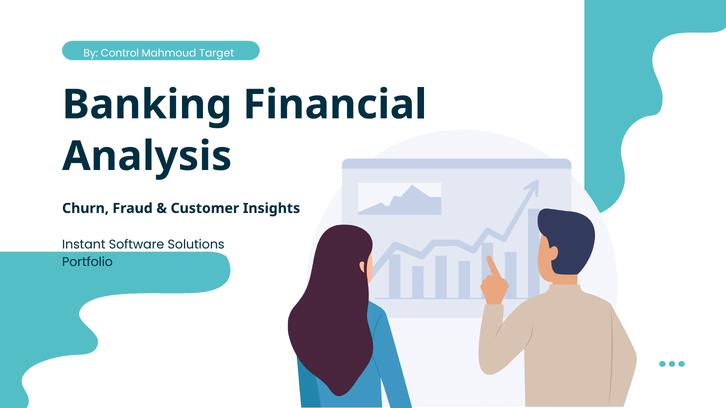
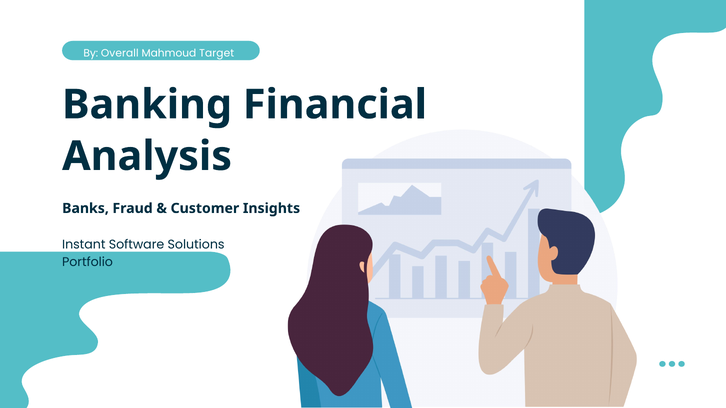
Control: Control -> Overall (120, 53)
Churn: Churn -> Banks (85, 209)
